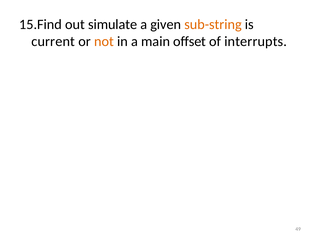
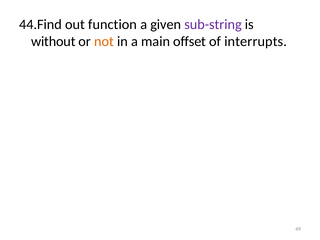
15.Find: 15.Find -> 44.Find (41, 24)
simulate: simulate -> function (113, 24)
sub-string colour: orange -> purple (213, 24)
current: current -> without (53, 42)
